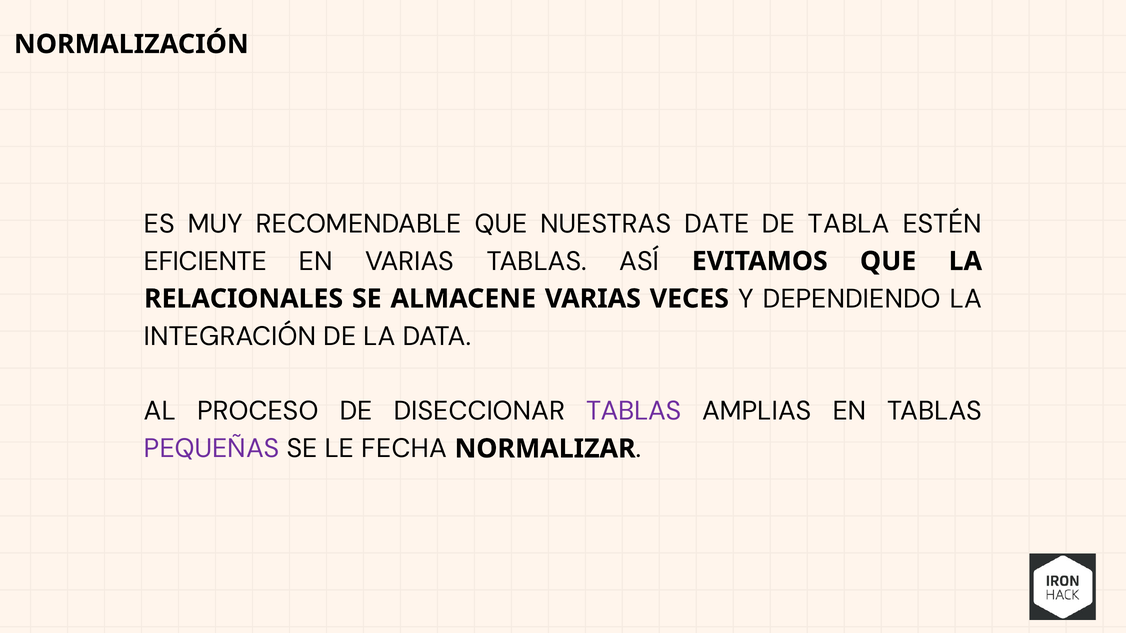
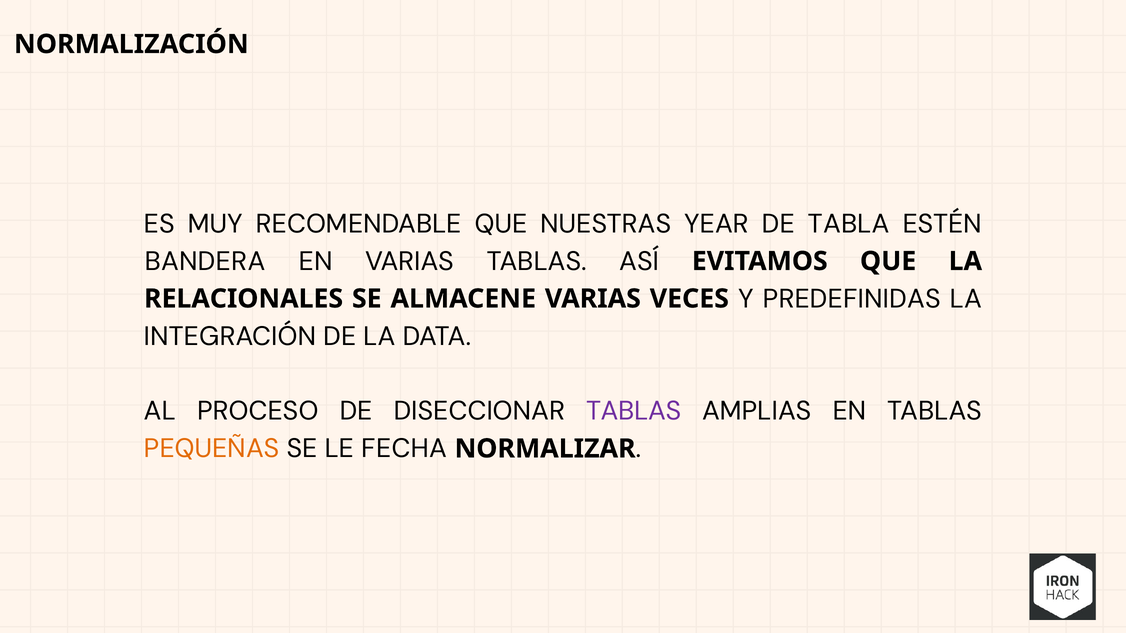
DATE: DATE -> YEAR (717, 224)
EFICIENTE: EFICIENTE -> BANDERA (205, 261)
DEPENDIENDO: DEPENDIENDO -> PREDEFINIDAS (852, 299)
PEQUEÑAS colour: purple -> orange (212, 449)
